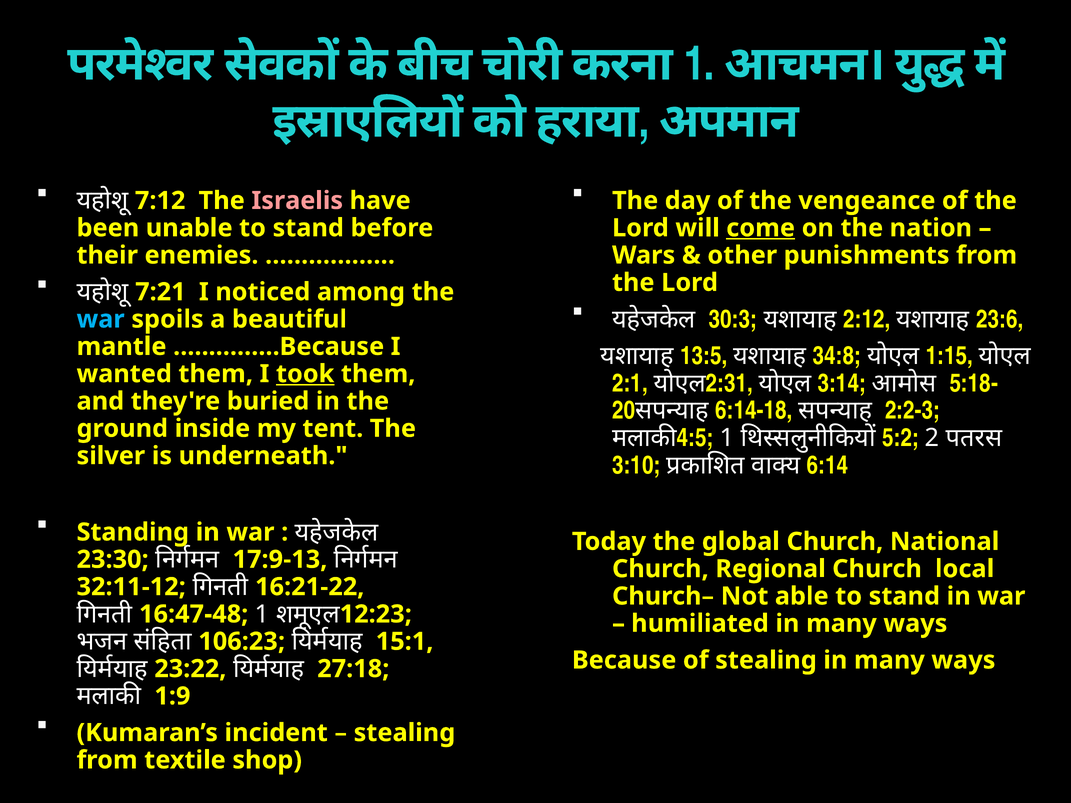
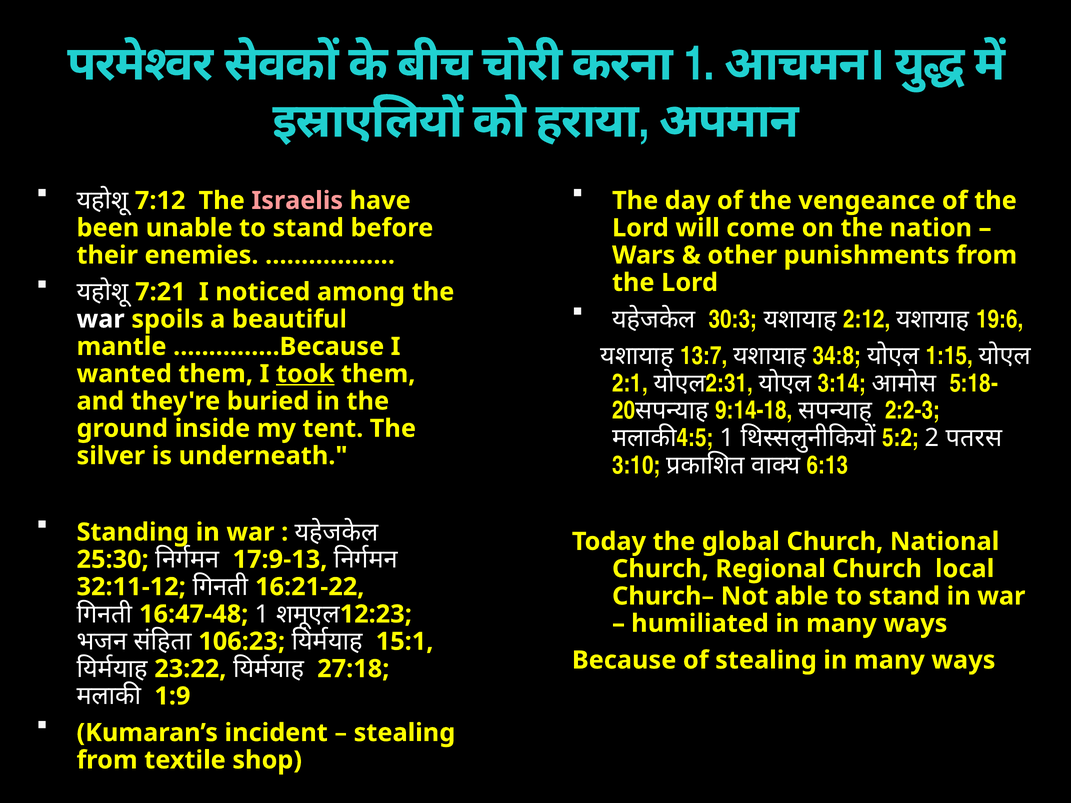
come underline: present -> none (761, 228)
23:6: 23:6 -> 19:6 (1000, 319)
war colour: light blue -> white (101, 319)
13:5: 13:5 -> 13:7 (704, 356)
6:14-18: 6:14-18 -> 9:14-18 (754, 411)
6:14: 6:14 -> 6:13 (828, 465)
23:30: 23:30 -> 25:30 (113, 560)
